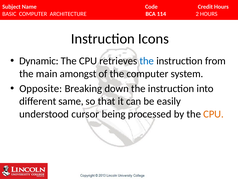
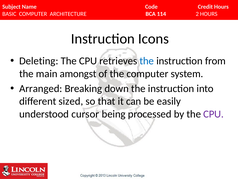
Dynamic: Dynamic -> Deleting (39, 61)
Opposite: Opposite -> Arranged (41, 88)
same: same -> sized (71, 101)
CPU colour: orange -> purple (214, 114)
